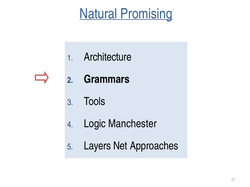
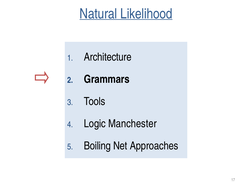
Promising: Promising -> Likelihood (146, 14)
Layers: Layers -> Boiling (97, 146)
